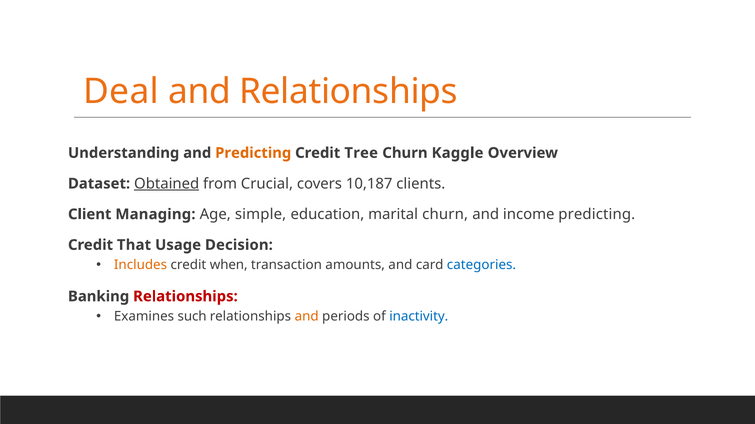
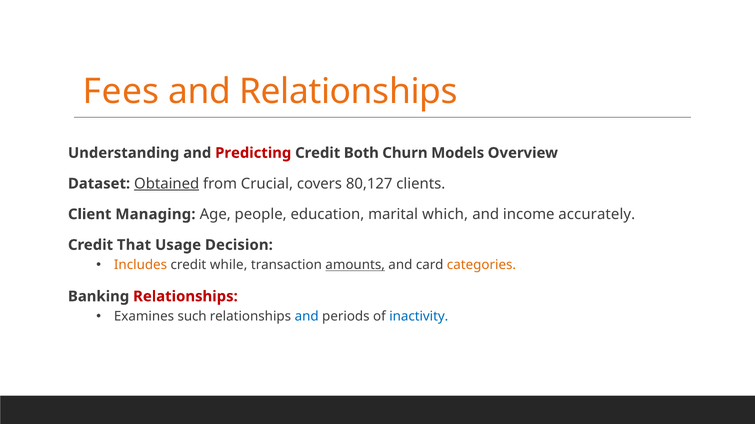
Deal: Deal -> Fees (121, 92)
Predicting colour: orange -> red (253, 153)
Tree: Tree -> Both (361, 153)
Kaggle: Kaggle -> Models (458, 153)
10,187: 10,187 -> 80,127 (369, 184)
simple: simple -> people (261, 215)
marital churn: churn -> which (445, 215)
income predicting: predicting -> accurately (597, 215)
when: when -> while (229, 265)
amounts underline: none -> present (355, 265)
categories colour: blue -> orange (481, 265)
and colour: orange -> blue (307, 317)
